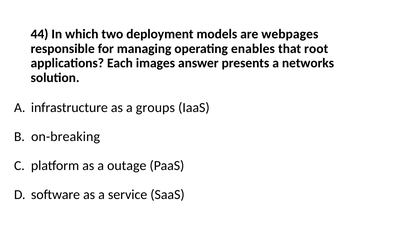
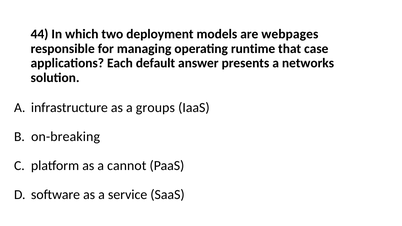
enables: enables -> runtime (253, 49)
root: root -> case (316, 49)
images: images -> default (155, 63)
outage: outage -> cannot (127, 166)
